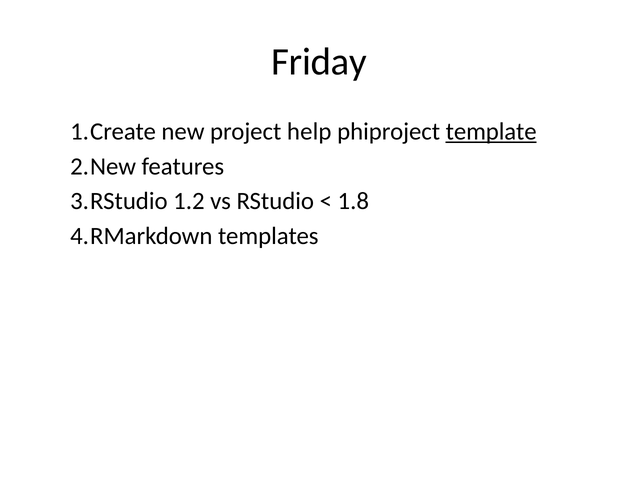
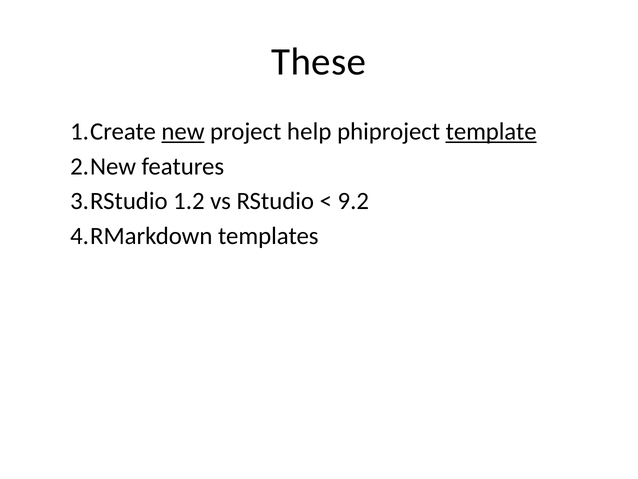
Friday: Friday -> These (319, 62)
new underline: none -> present (183, 131)
1.8: 1.8 -> 9.2 (353, 201)
